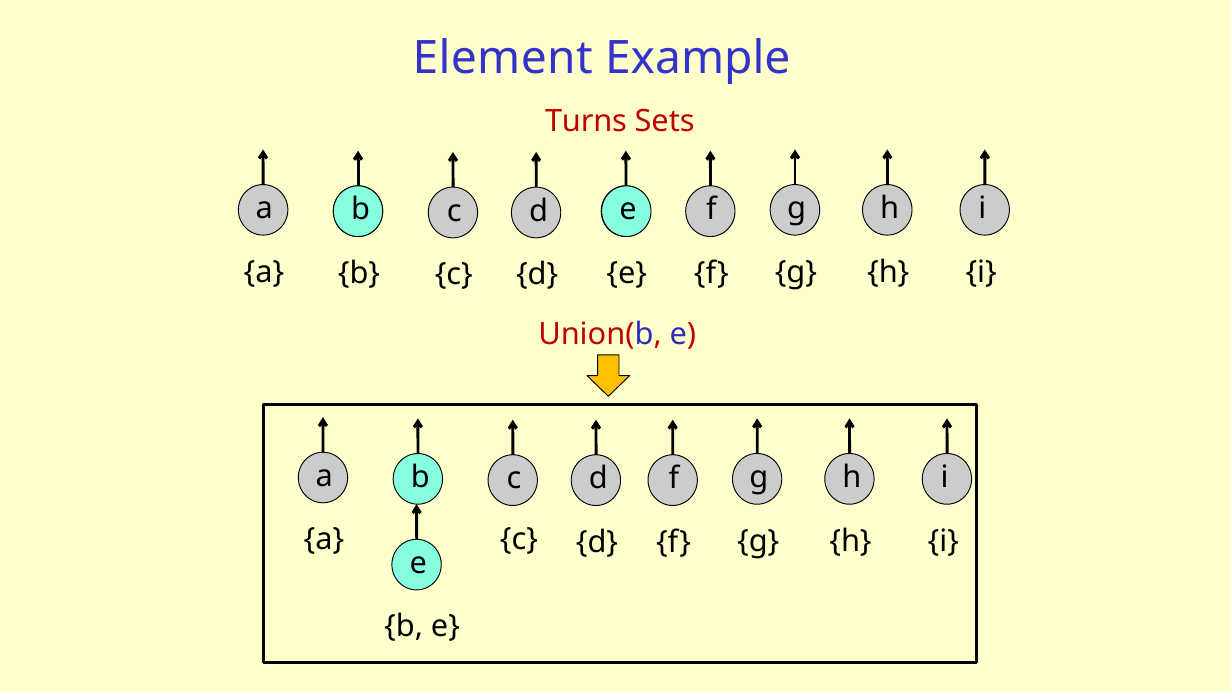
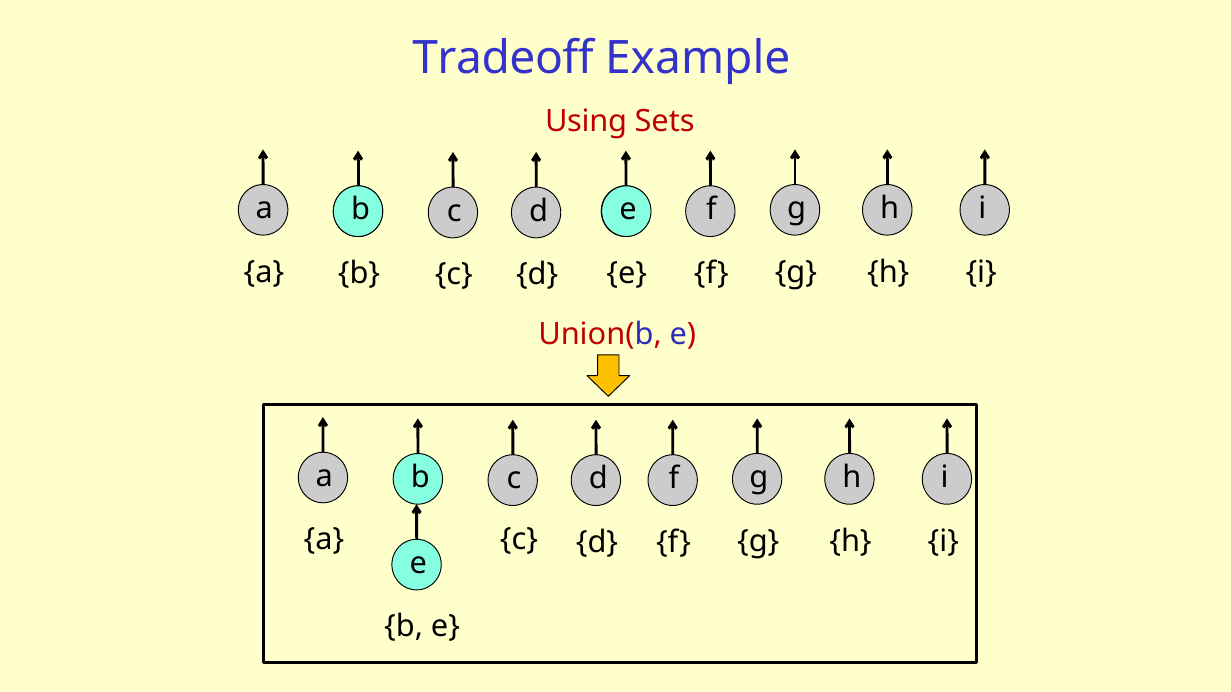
Element: Element -> Tradeoff (503, 59)
Turns: Turns -> Using (586, 121)
